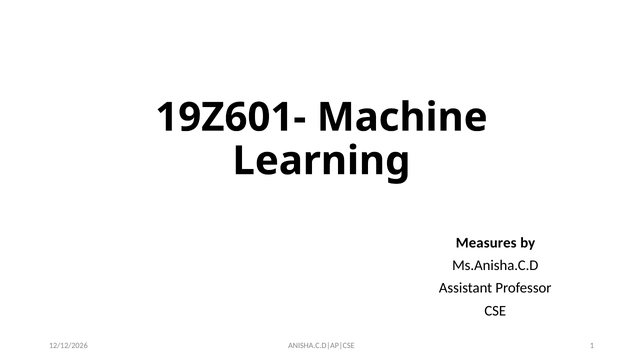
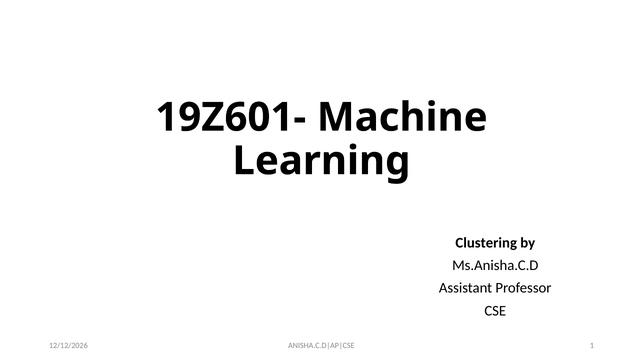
Measures: Measures -> Clustering (486, 243)
